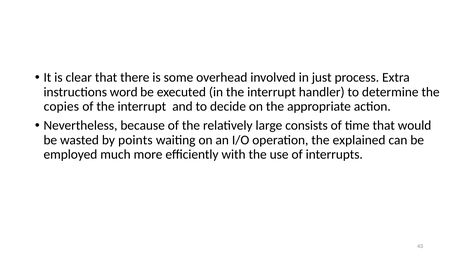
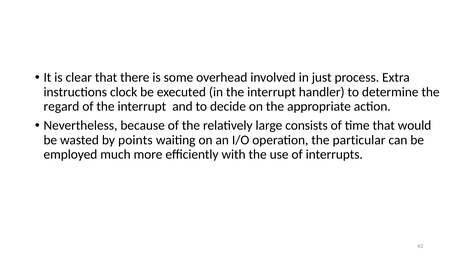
word: word -> clock (124, 92)
copies: copies -> regard (61, 106)
explained: explained -> particular (359, 140)
